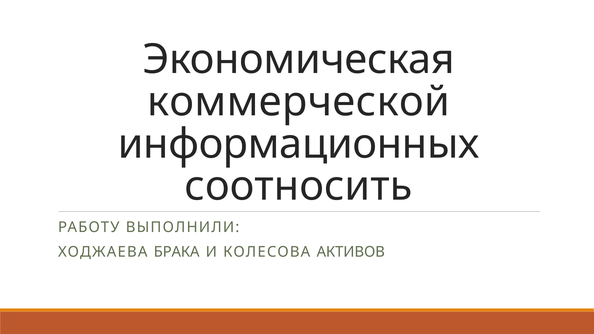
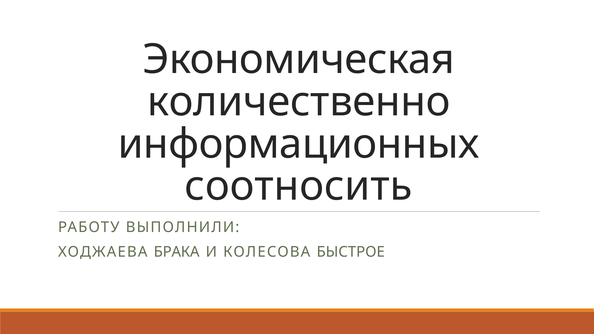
коммерческой: коммерческой -> количественно (299, 102)
АКТИВОВ: АКТИВОВ -> БЫСТРОЕ (351, 252)
